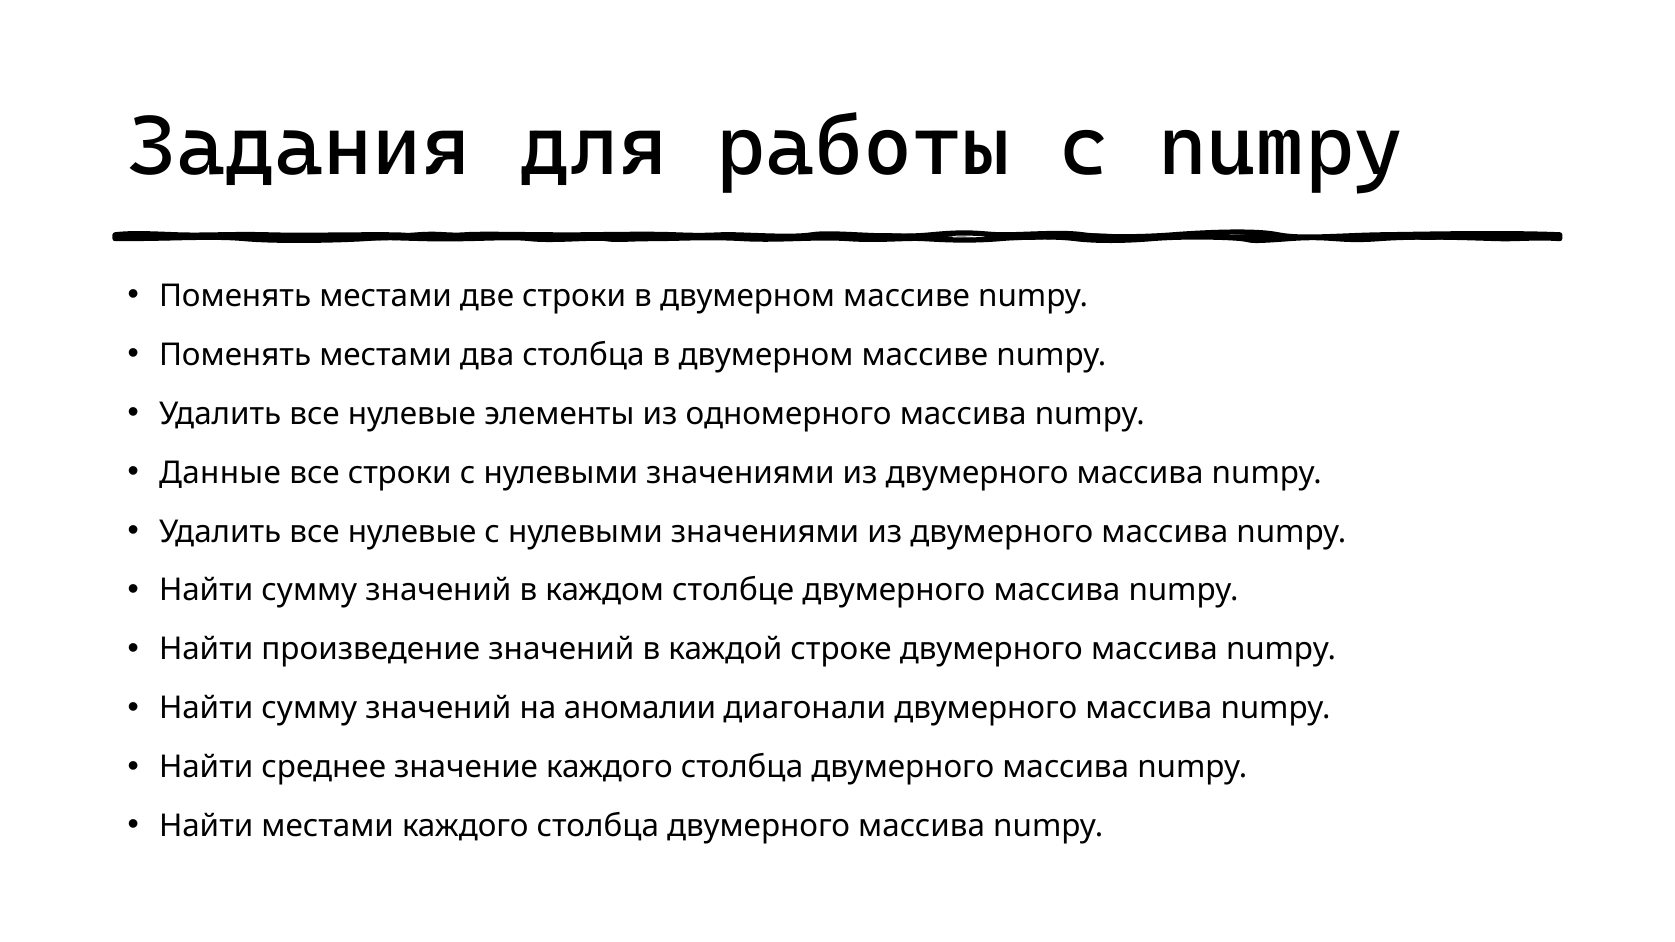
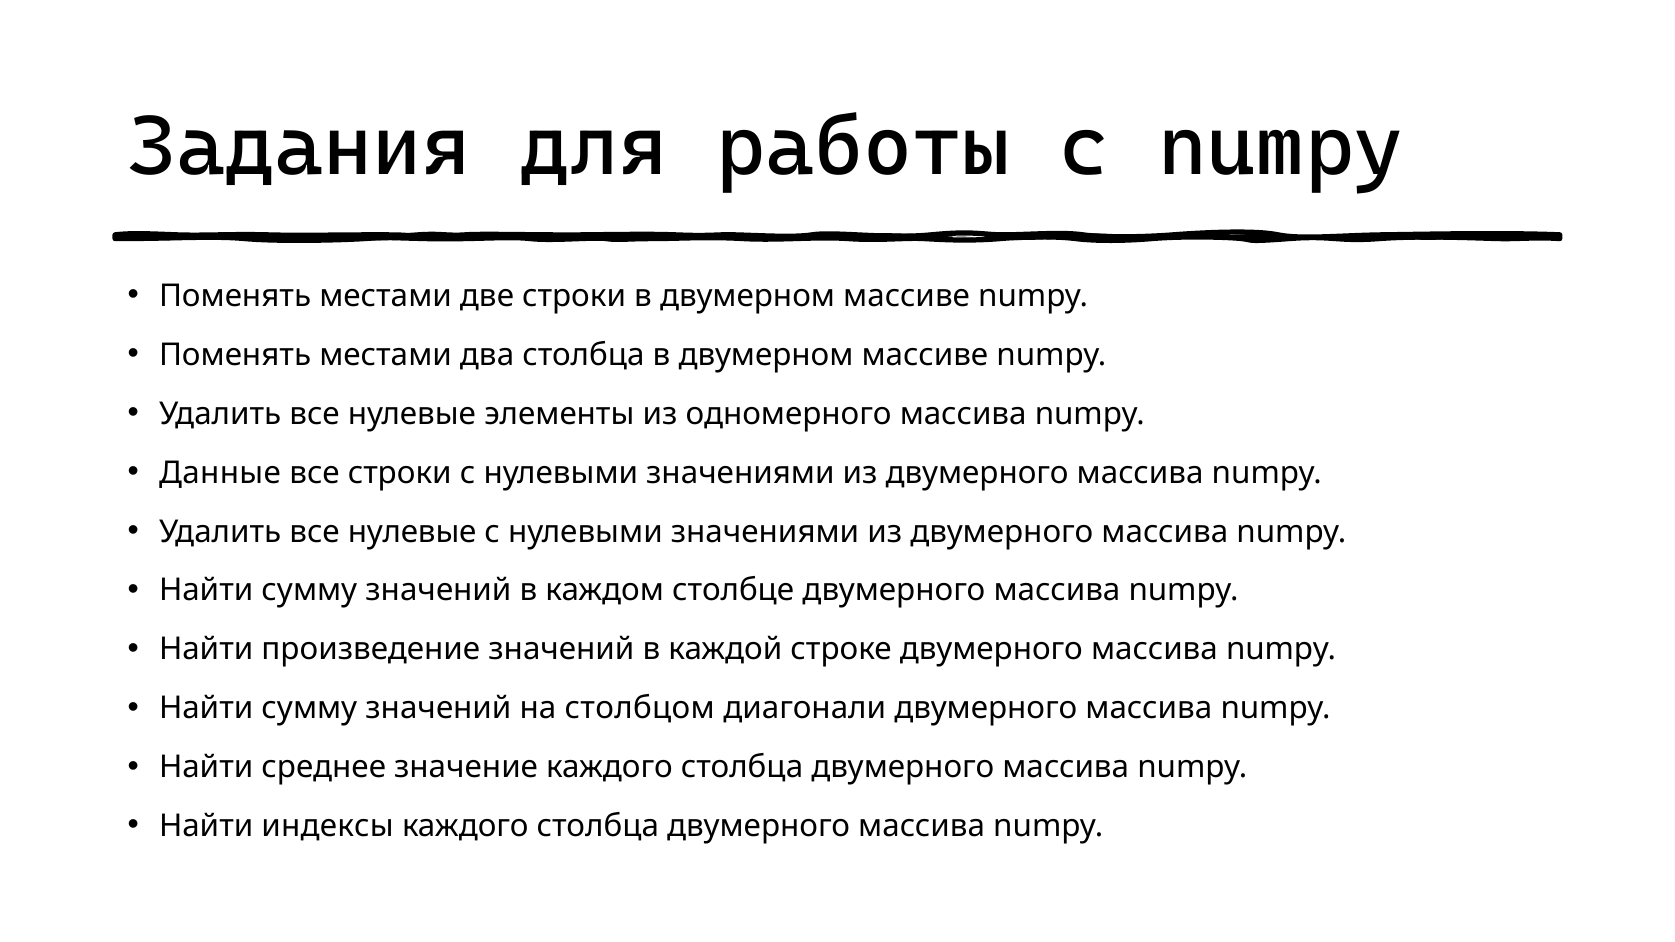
аномалии: аномалии -> столбцом (640, 708)
Найти местами: местами -> индексы (328, 826)
